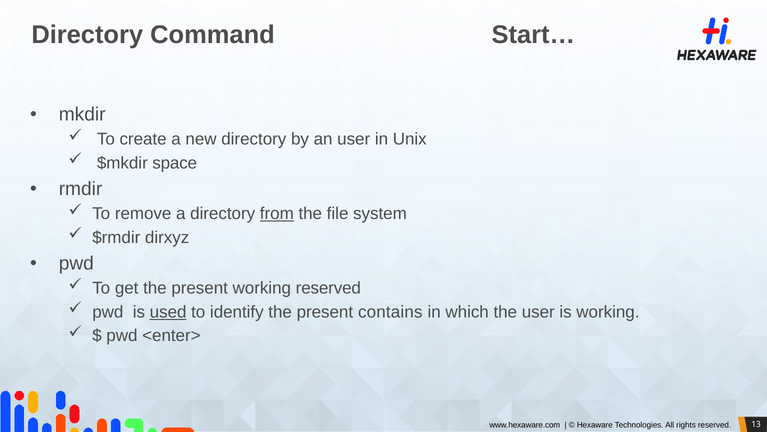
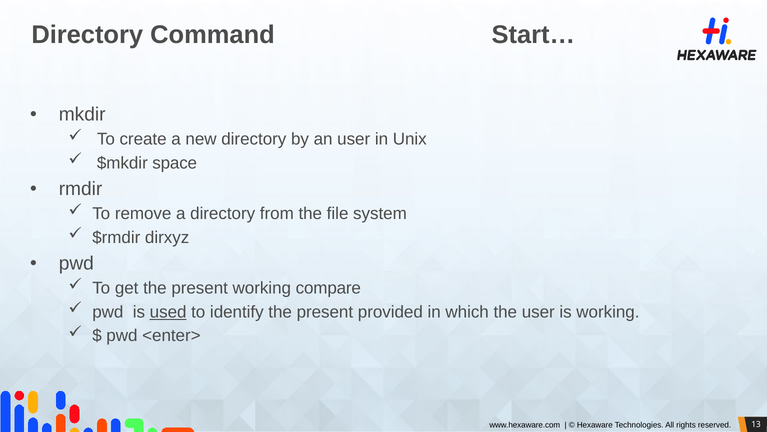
from underline: present -> none (277, 213)
working reserved: reserved -> compare (328, 288)
contains: contains -> provided (390, 312)
